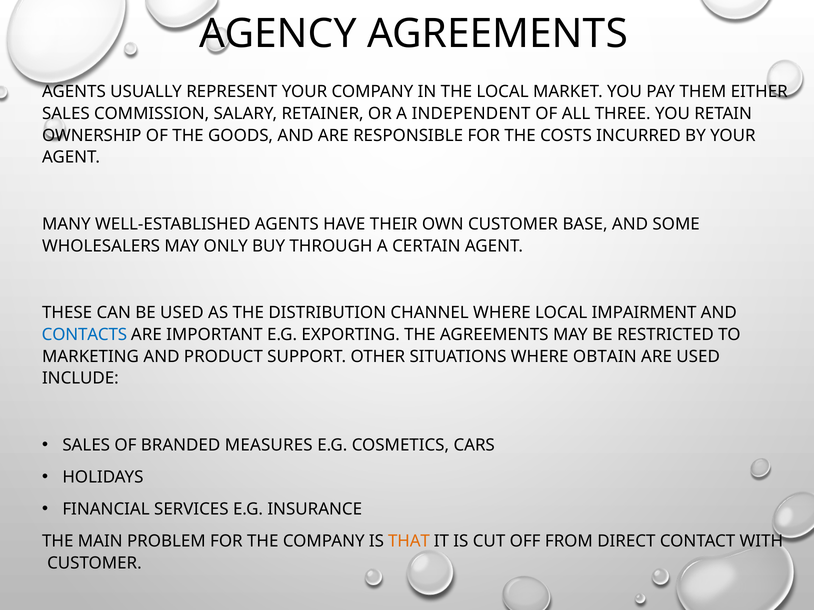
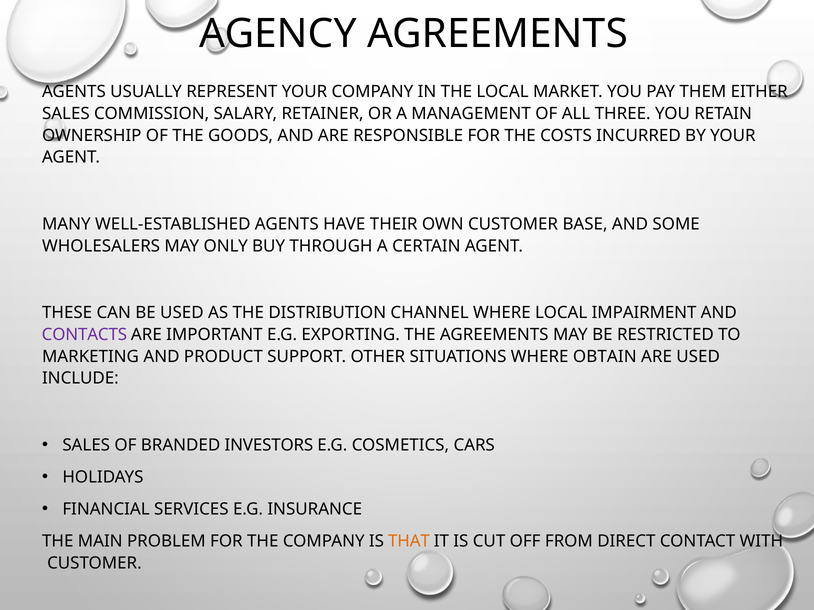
INDEPENDENT: INDEPENDENT -> MANAGEMENT (471, 114)
CONTACTS colour: blue -> purple (84, 335)
MEASURES: MEASURES -> INVESTORS (269, 445)
